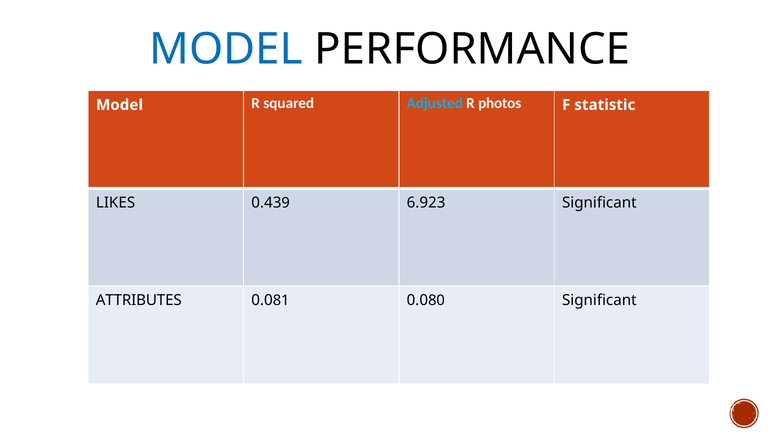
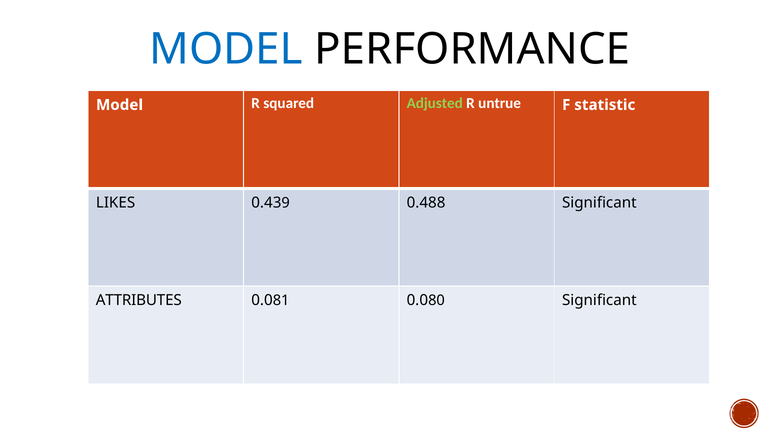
Adjusted colour: light blue -> light green (435, 103)
photos: photos -> untrue (500, 103)
6.923: 6.923 -> 0.488 (426, 203)
